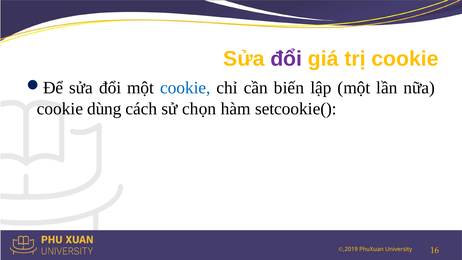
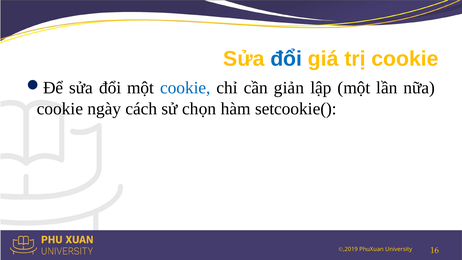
đổi colour: purple -> blue (286, 59)
biến: biến -> giản (289, 88)
dùng: dùng -> ngày (104, 109)
